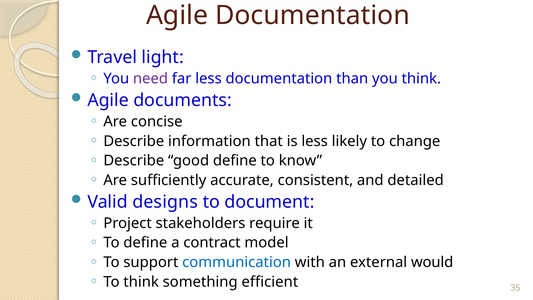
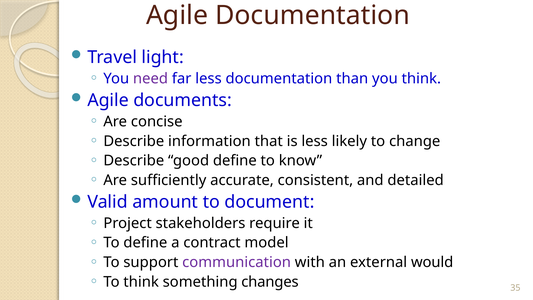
designs: designs -> amount (165, 202)
communication colour: blue -> purple (237, 262)
efficient: efficient -> changes (270, 282)
